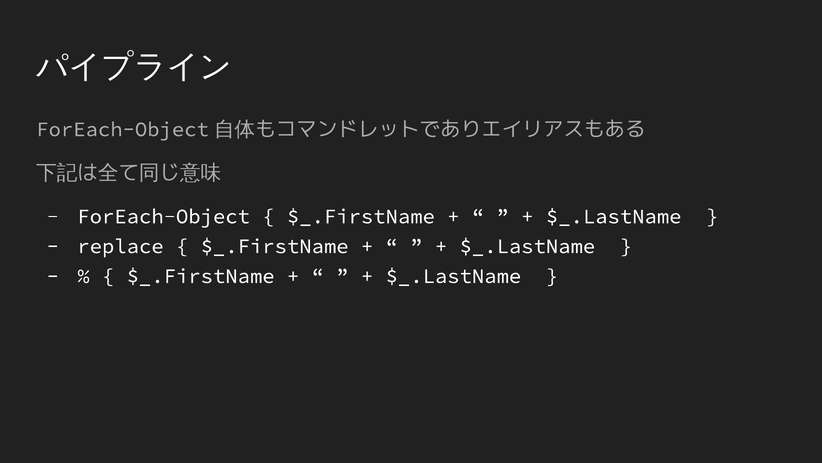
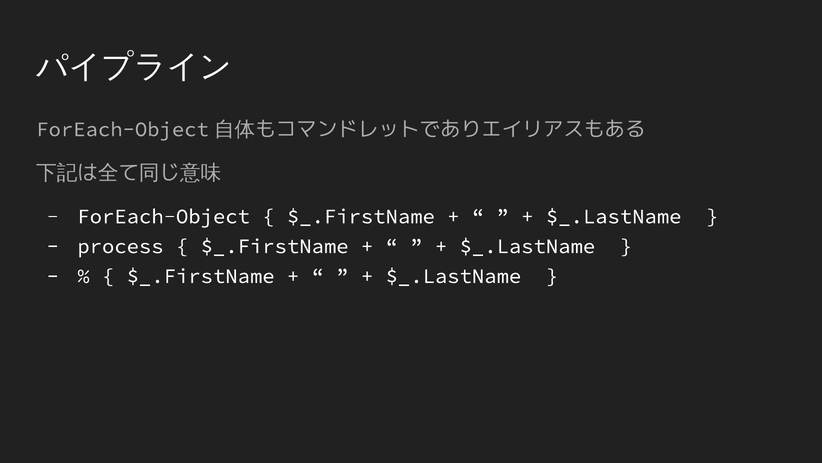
replace: replace -> process (121, 246)
